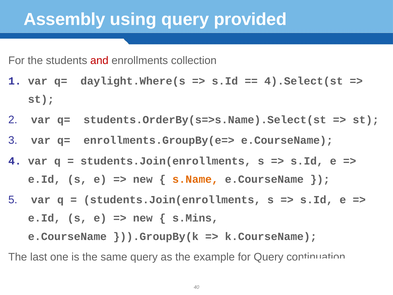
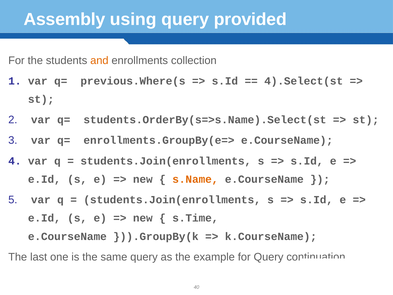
and colour: red -> orange (99, 60)
daylight.Where(s: daylight.Where(s -> previous.Where(s (133, 81)
s.Mins: s.Mins -> s.Time (195, 218)
